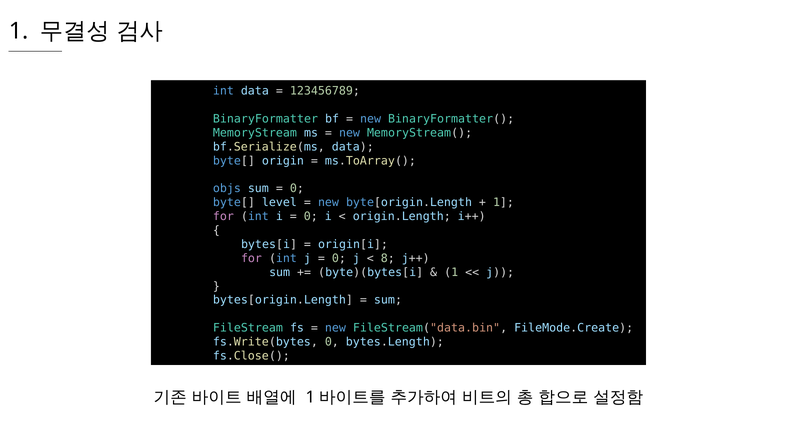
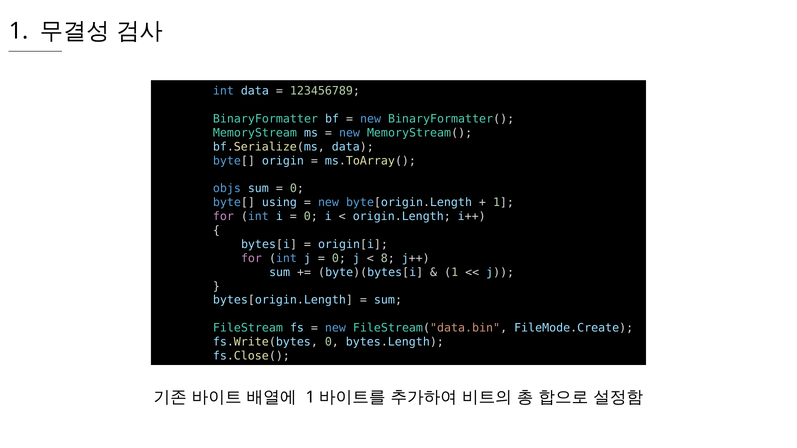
level: level -> using (279, 203)
